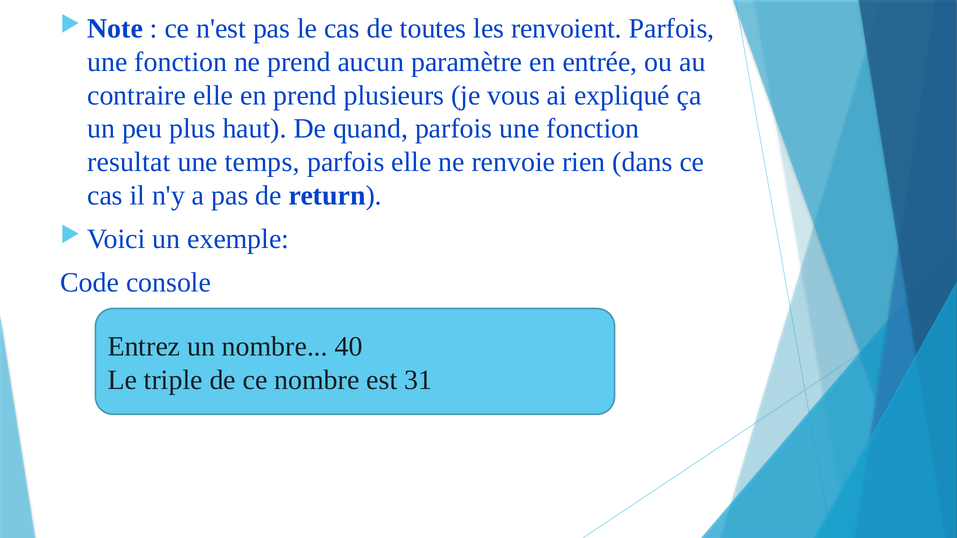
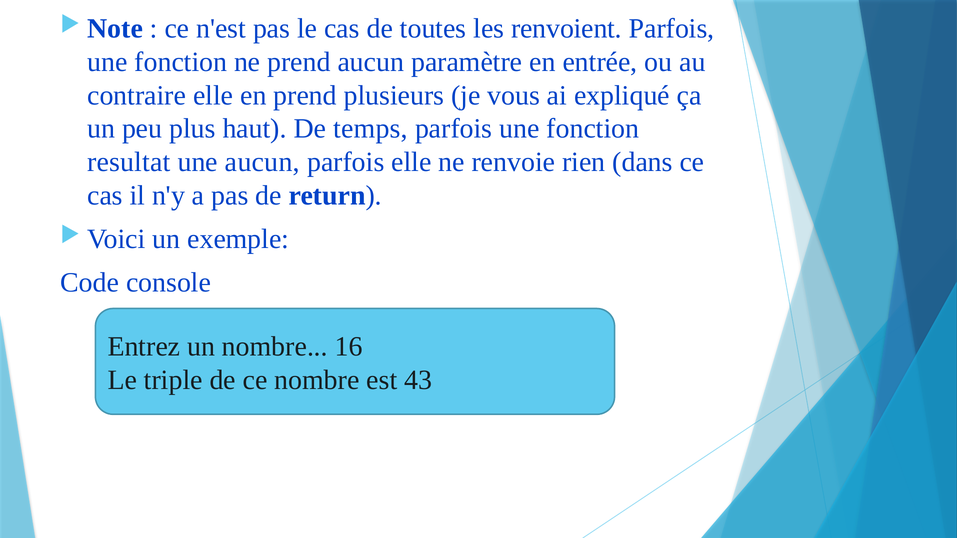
quand: quand -> temps (370, 129)
une temps: temps -> aucun (262, 162)
40: 40 -> 16 (349, 347)
31: 31 -> 43 (418, 380)
